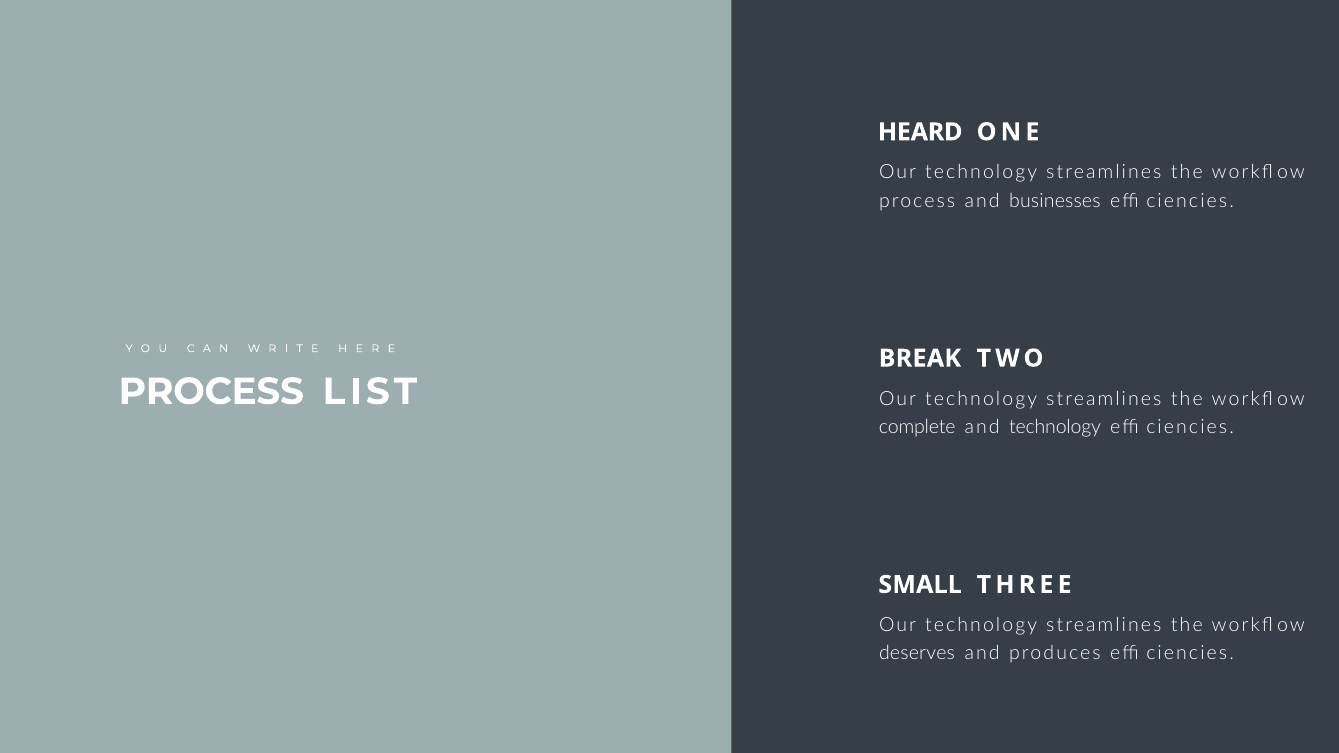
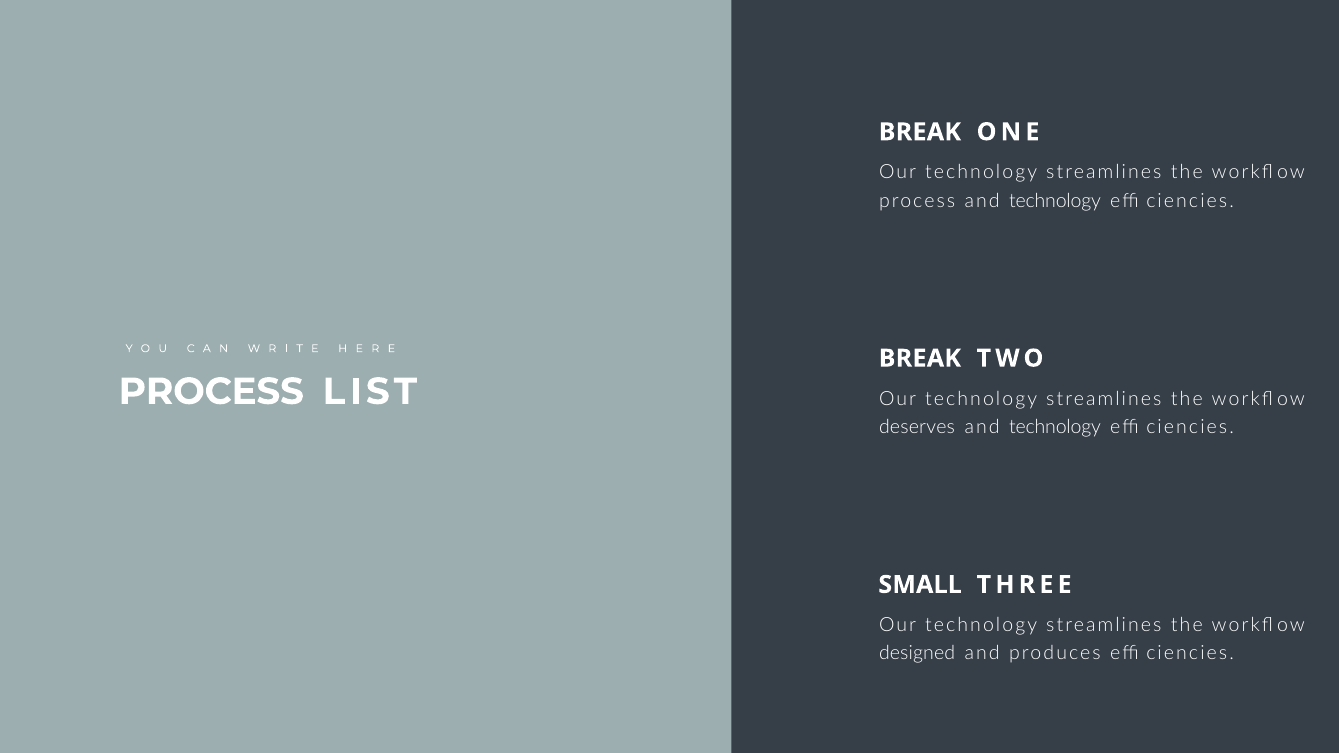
HEARD: HEARD -> BREAK (920, 132)
process and businesses: businesses -> technology (1055, 201)
complete: complete -> deserves (917, 427)
deserves: deserves -> designed (917, 654)
